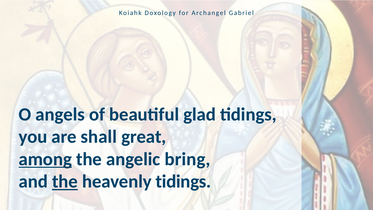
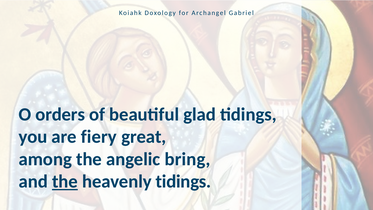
angels: angels -> orders (60, 114)
shall: shall -> fiery (99, 137)
among underline: present -> none (45, 159)
